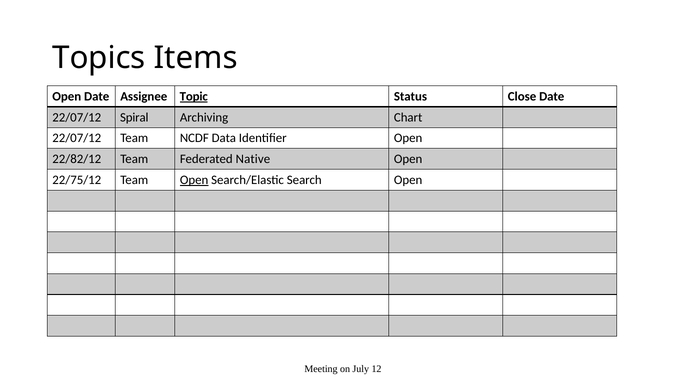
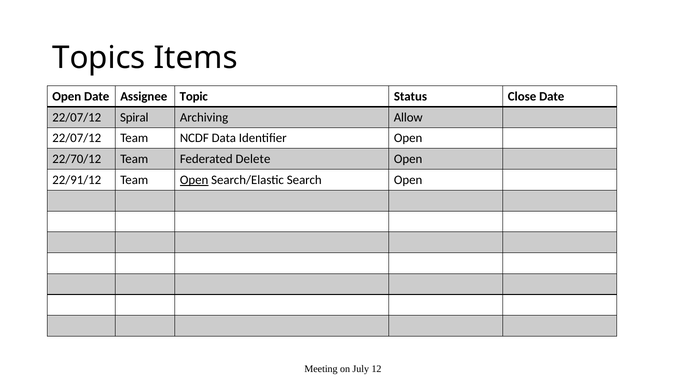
Topic underline: present -> none (194, 96)
Chart: Chart -> Allow (408, 117)
22/82/12: 22/82/12 -> 22/70/12 (77, 159)
Native: Native -> Delete (253, 159)
22/75/12: 22/75/12 -> 22/91/12 (77, 180)
